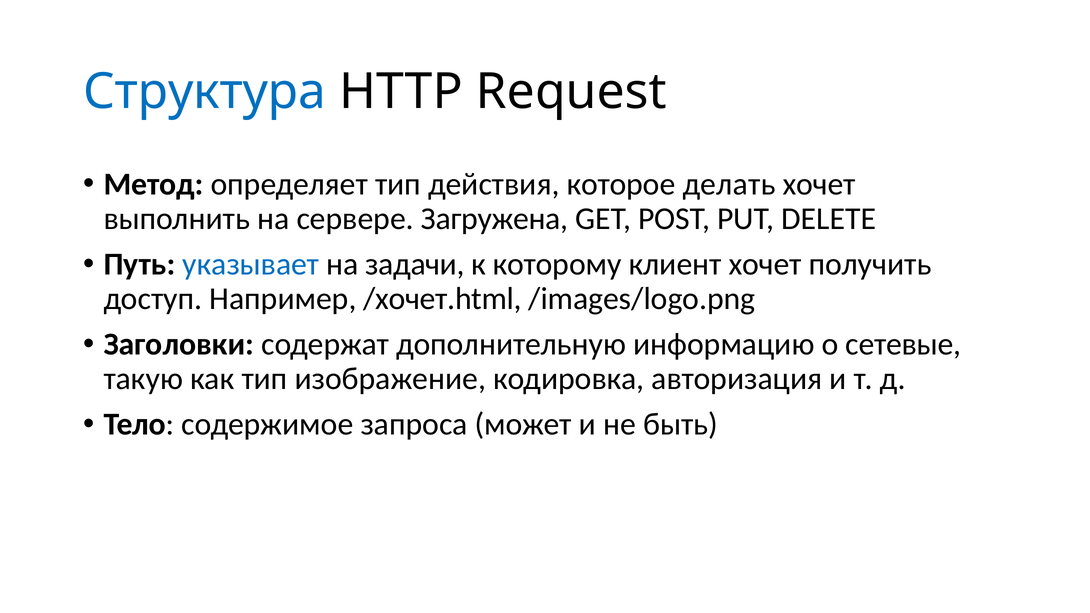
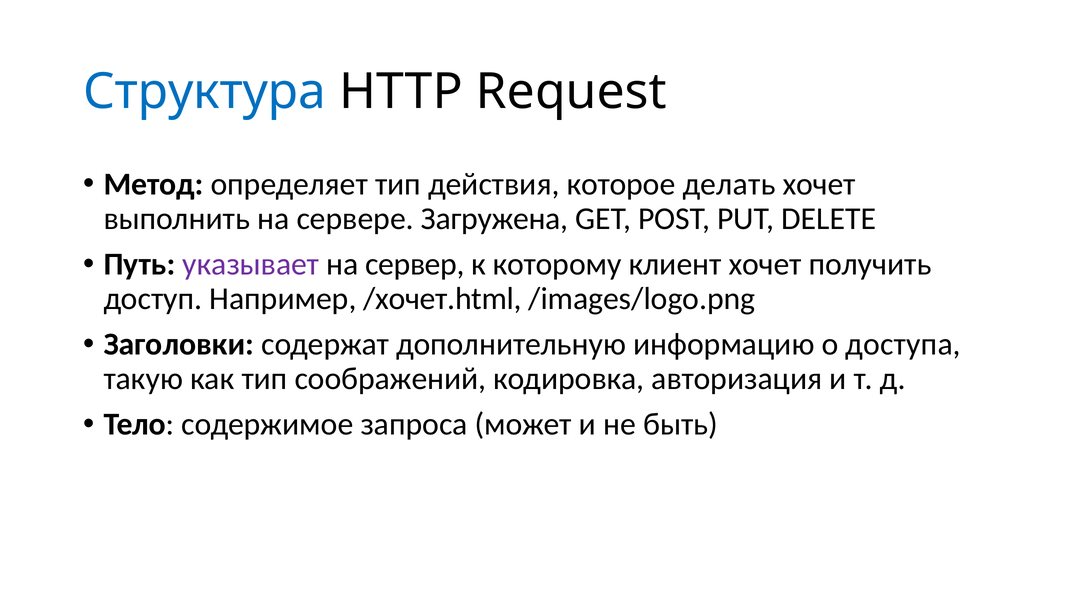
указывает colour: blue -> purple (251, 264)
задачи: задачи -> сервер (415, 264)
сетевые: сетевые -> доступа (903, 344)
изображение: изображение -> соображений (390, 379)
